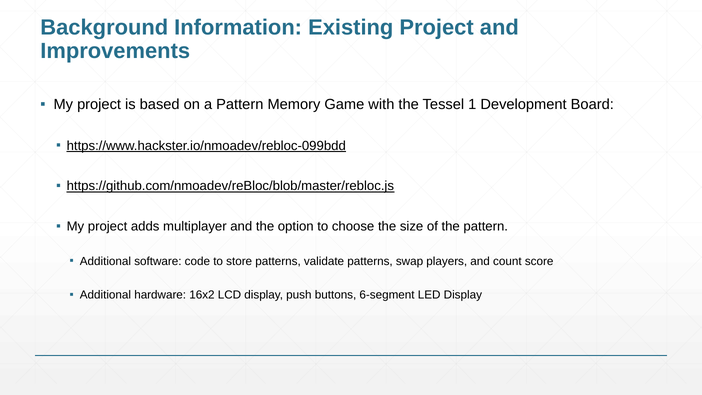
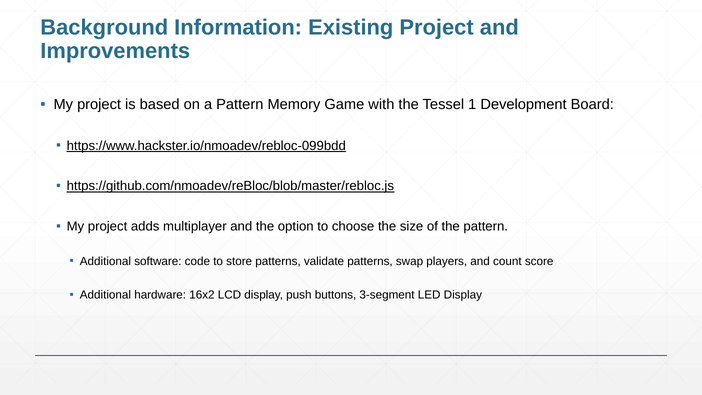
6-segment: 6-segment -> 3-segment (387, 295)
